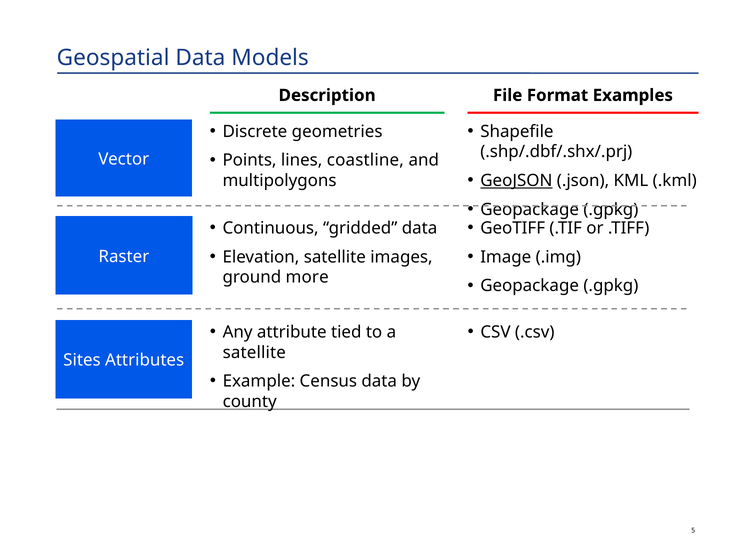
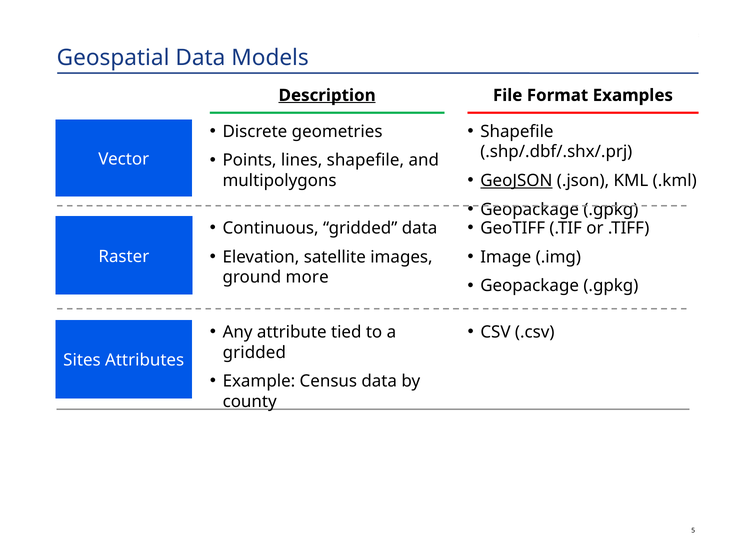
Description underline: none -> present (327, 95)
lines coastline: coastline -> shapefile (365, 160)
satellite: satellite -> gridded (254, 352)
